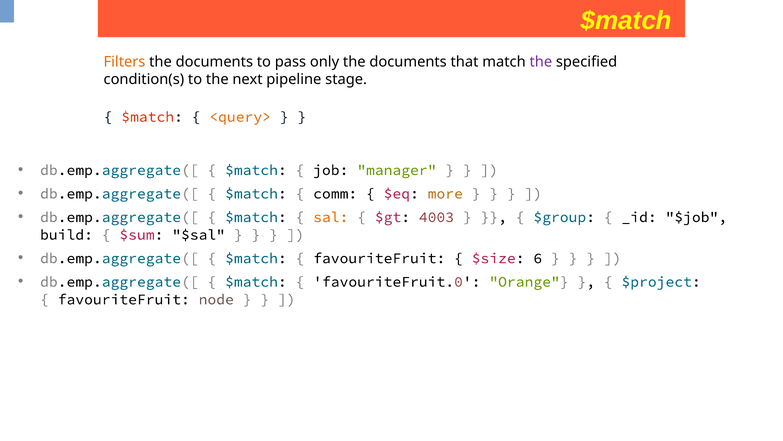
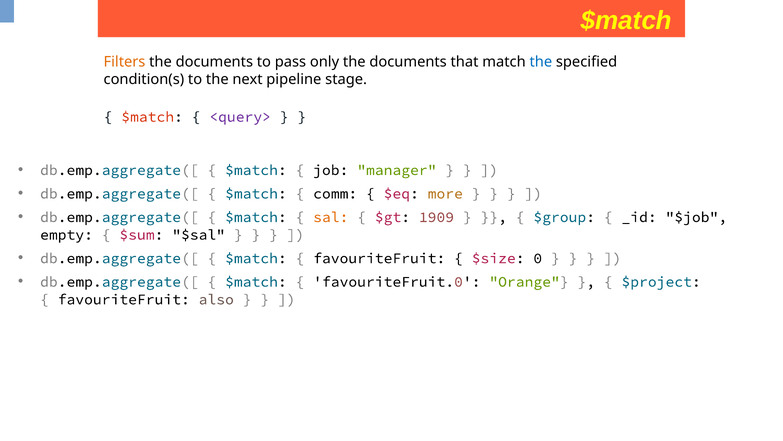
the colour: purple -> blue (541, 62)
<query> colour: orange -> purple (240, 117)
4003: 4003 -> 1909 (436, 217)
build: build -> empty (67, 234)
6: 6 -> 0 (538, 258)
node: node -> also (216, 299)
